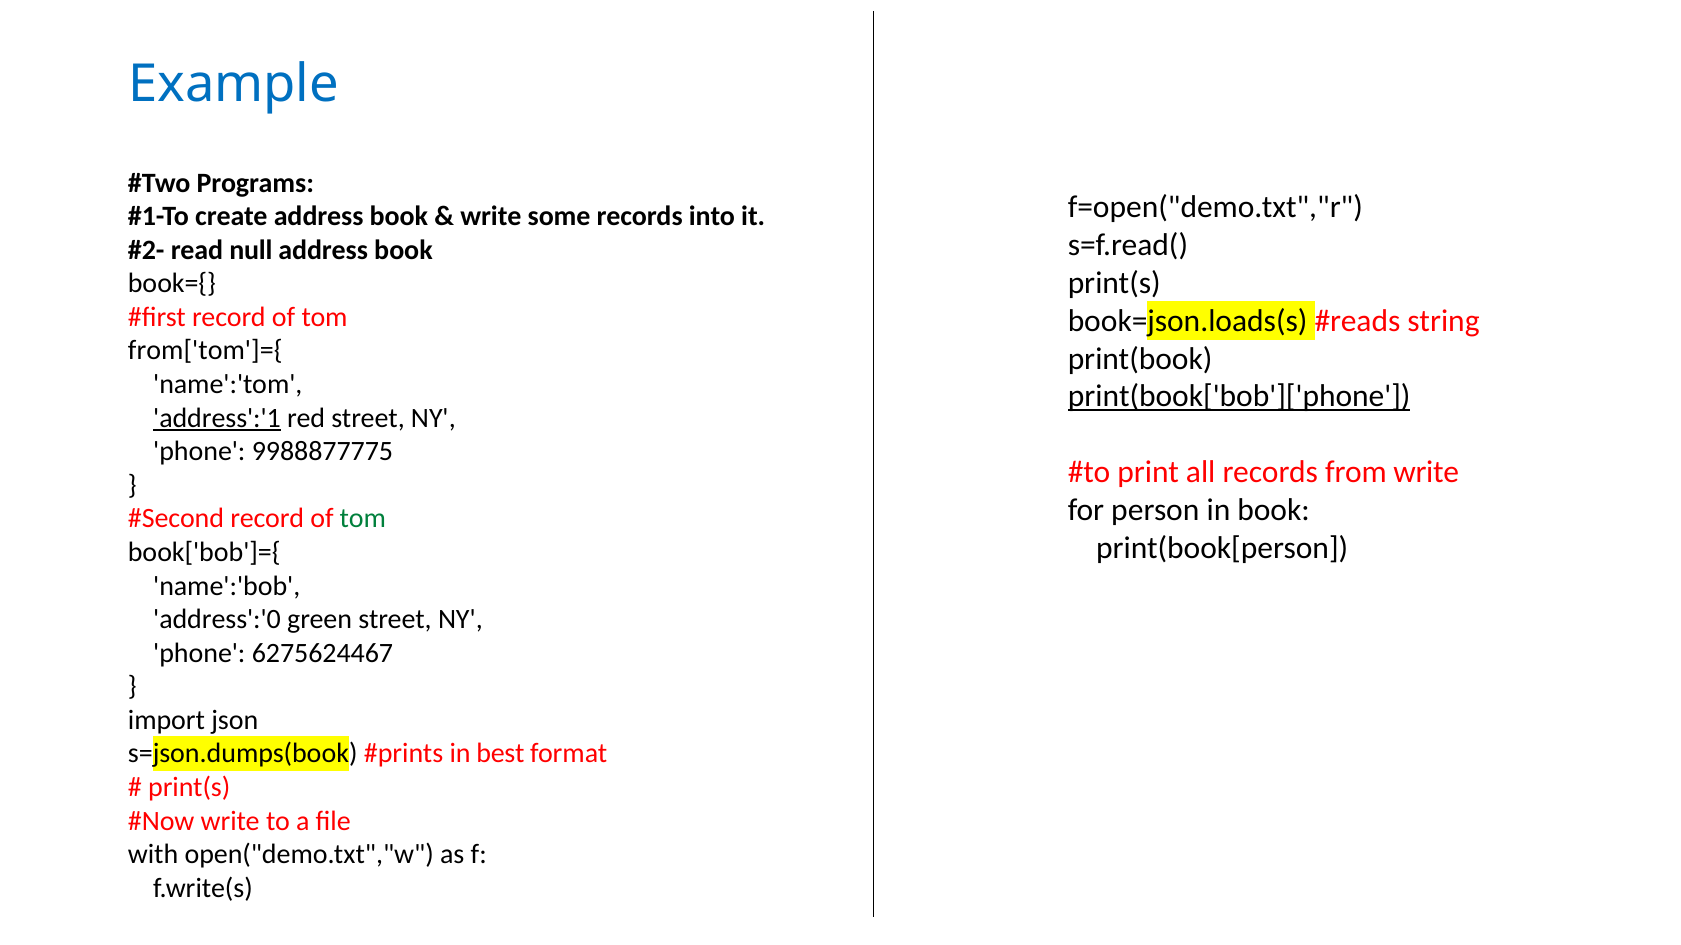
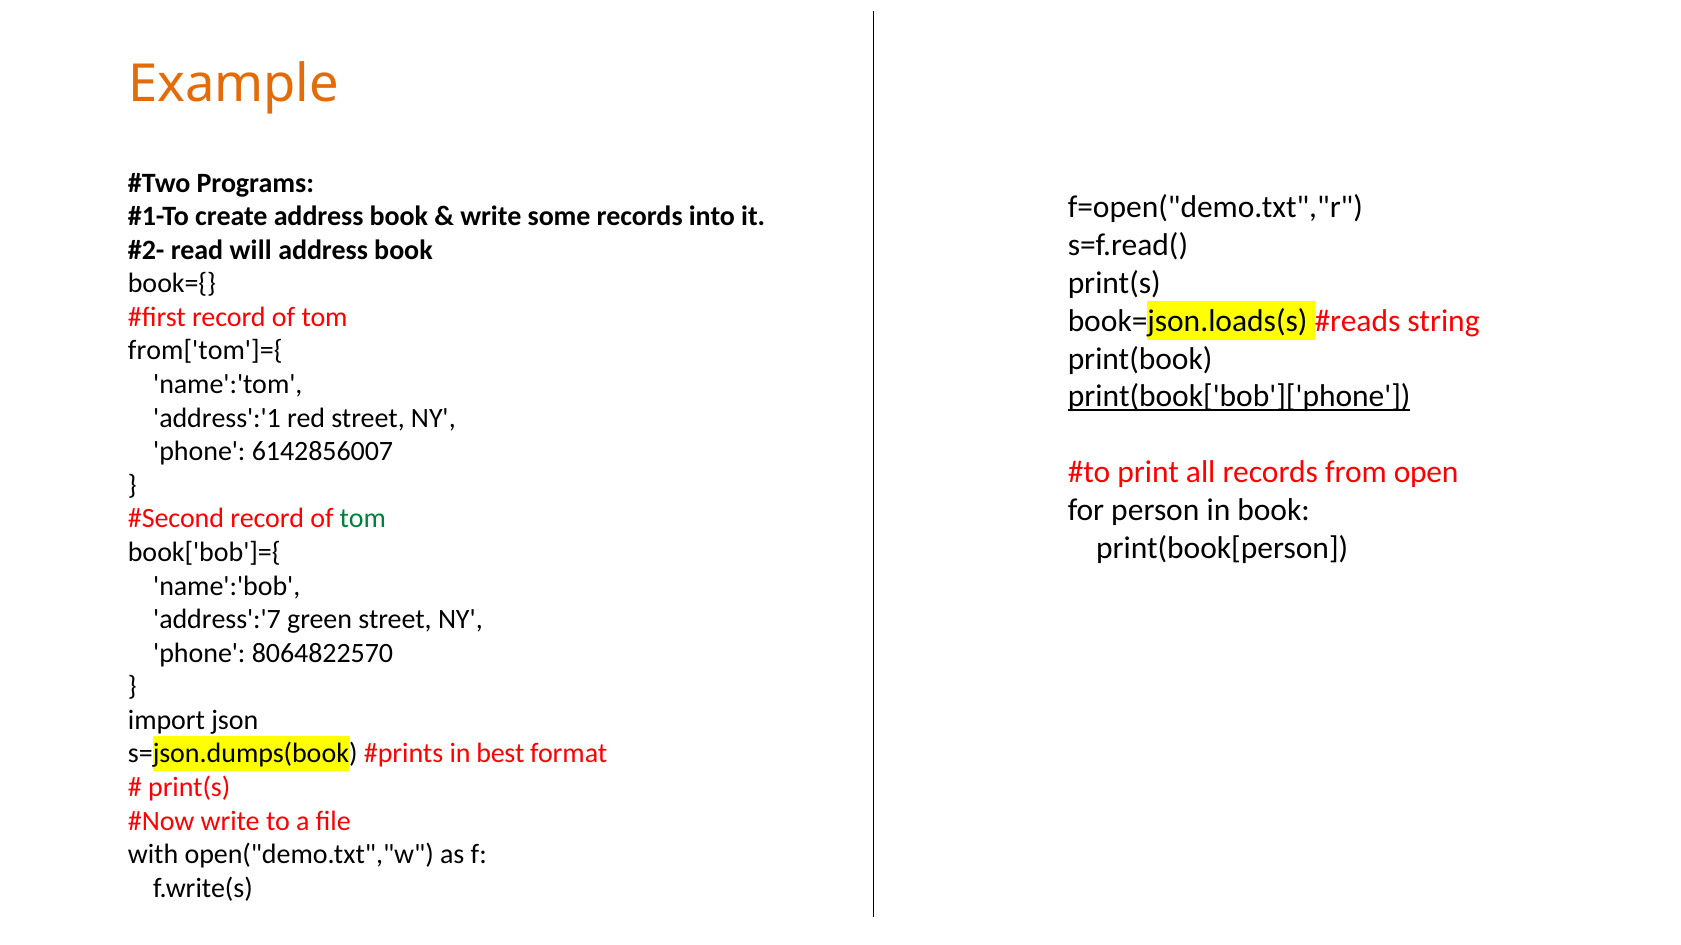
Example colour: blue -> orange (234, 85)
null: null -> will (251, 250)
address':'1 underline: present -> none (217, 418)
9988877775: 9988877775 -> 6142856007 (322, 452)
from write: write -> open (1426, 472)
address':'0: address':'0 -> address':'7 (217, 620)
6275624467: 6275624467 -> 8064822570 (322, 653)
